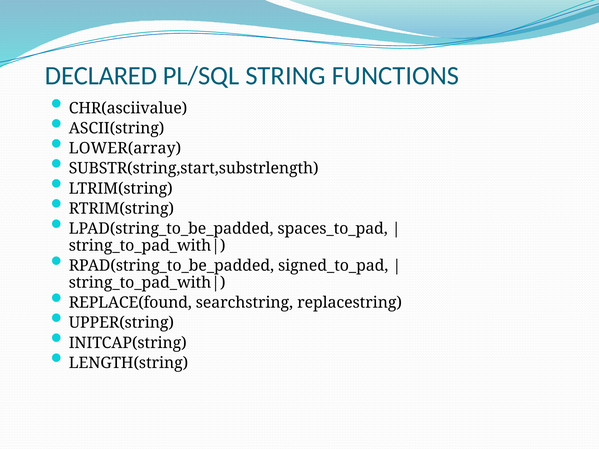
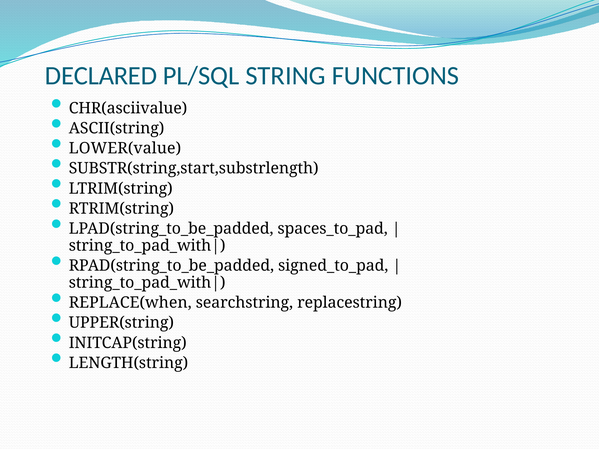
LOWER(array: LOWER(array -> LOWER(value (125, 148)
REPLACE(found: REPLACE(found -> REPLACE(when (130, 303)
